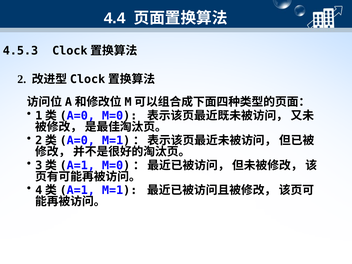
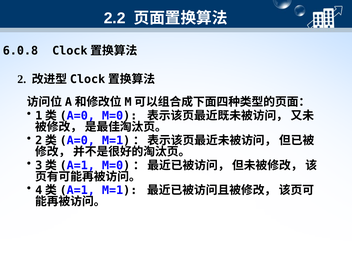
4.4: 4.4 -> 2.2 (115, 18)
4.5.3: 4.5.3 -> 6.0.8 (20, 51)
